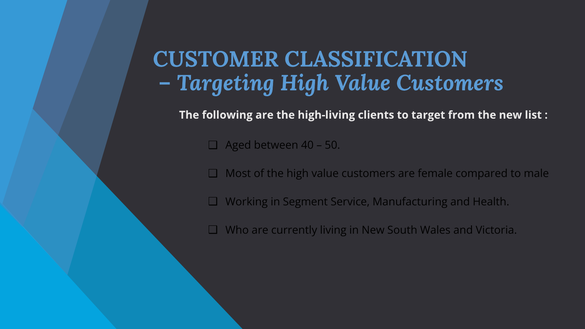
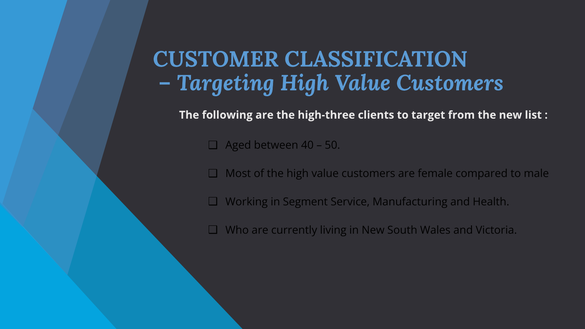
high-living: high-living -> high-three (326, 115)
